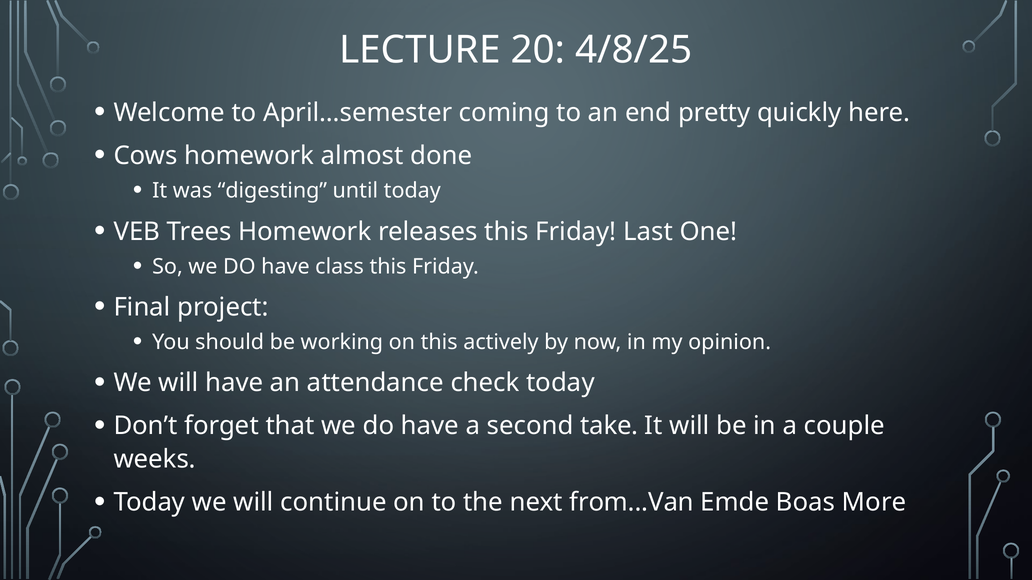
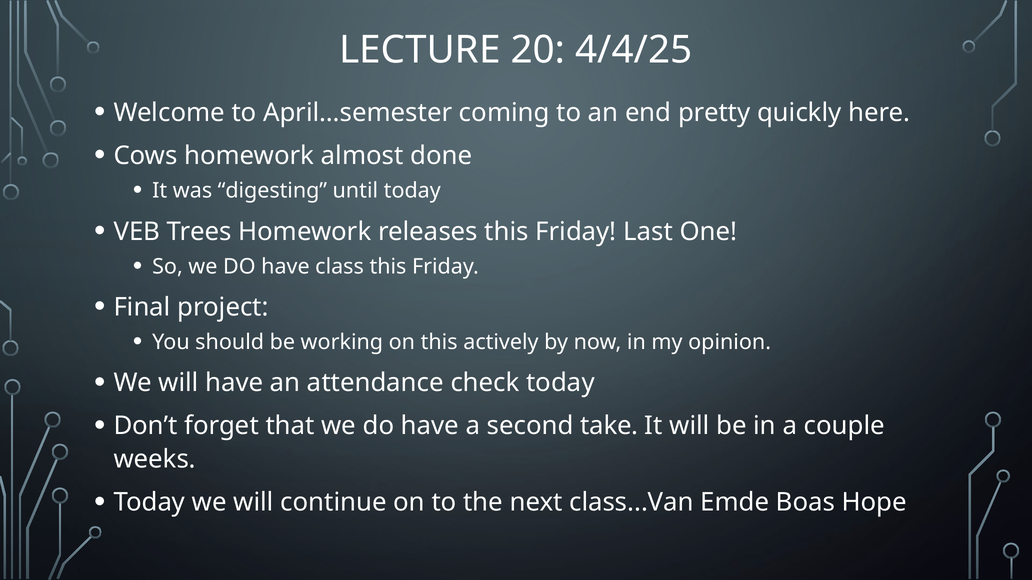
4/8/25: 4/8/25 -> 4/4/25 (634, 50)
from...Van: from...Van -> class...Van (631, 503)
More: More -> Hope (874, 503)
